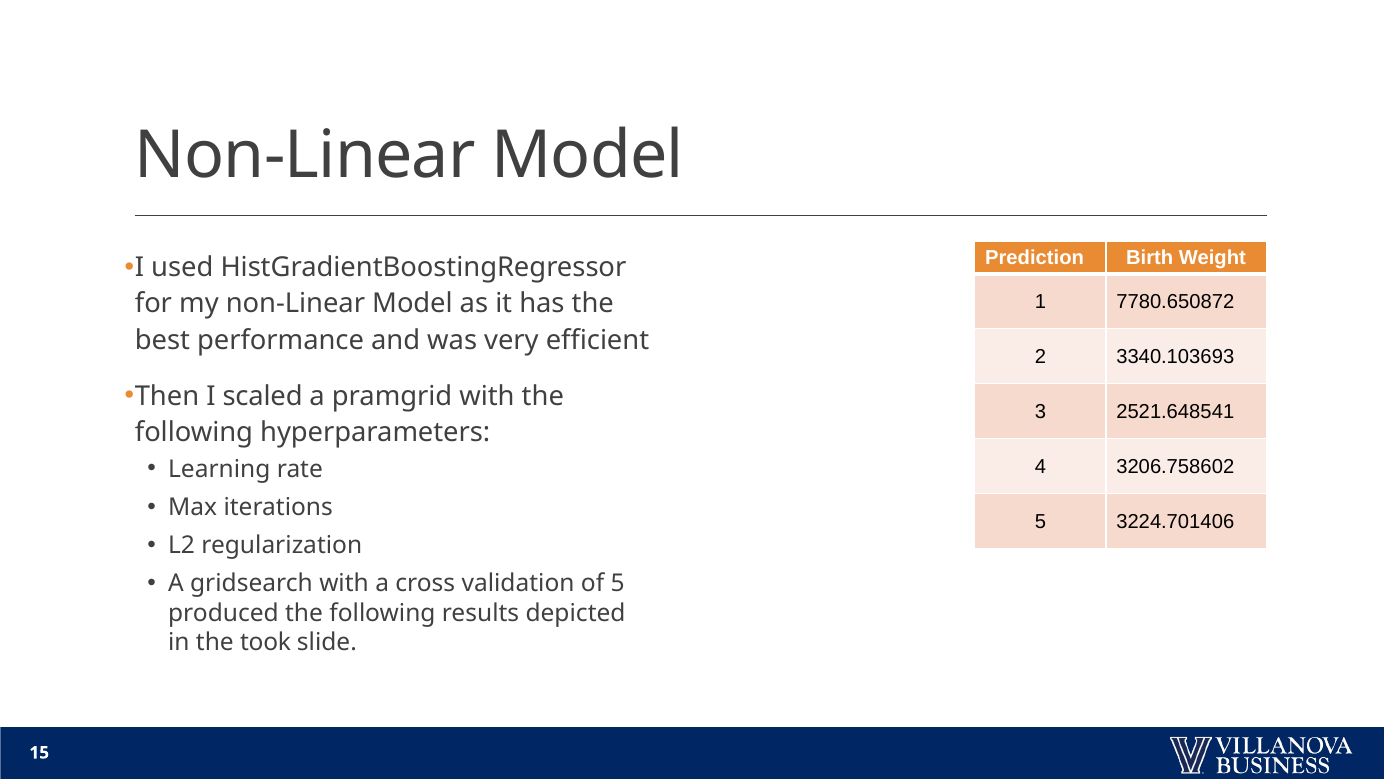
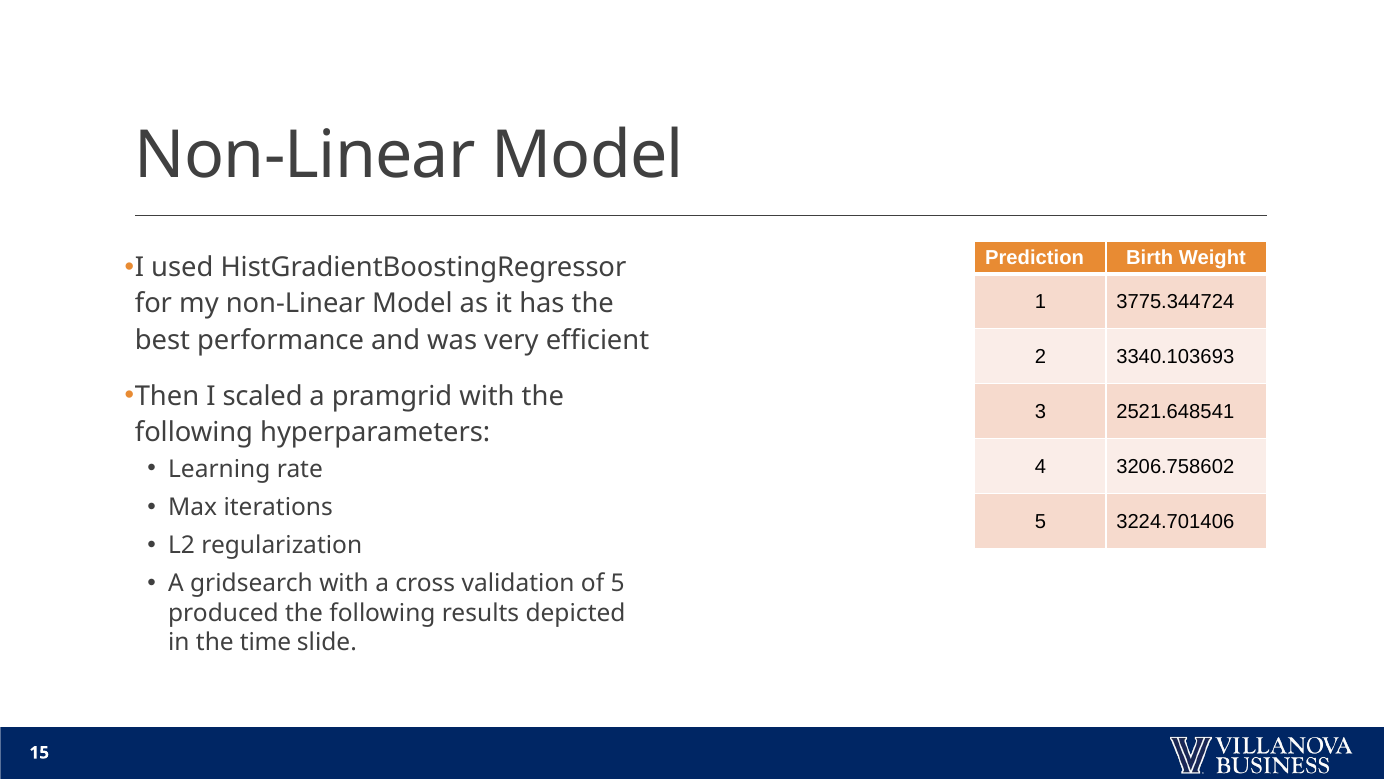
7780.650872: 7780.650872 -> 3775.344724 (1175, 302)
took: took -> time (266, 642)
